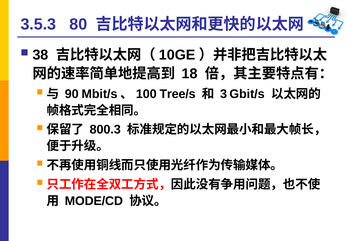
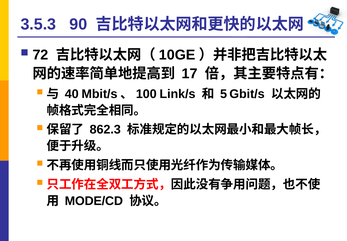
80: 80 -> 90 (78, 24)
38: 38 -> 72 (40, 55)
18: 18 -> 17 (190, 74)
90: 90 -> 40 (72, 94)
Tree/s: Tree/s -> Link/s (177, 94)
3: 3 -> 5 (224, 94)
800.3: 800.3 -> 862.3 (105, 129)
